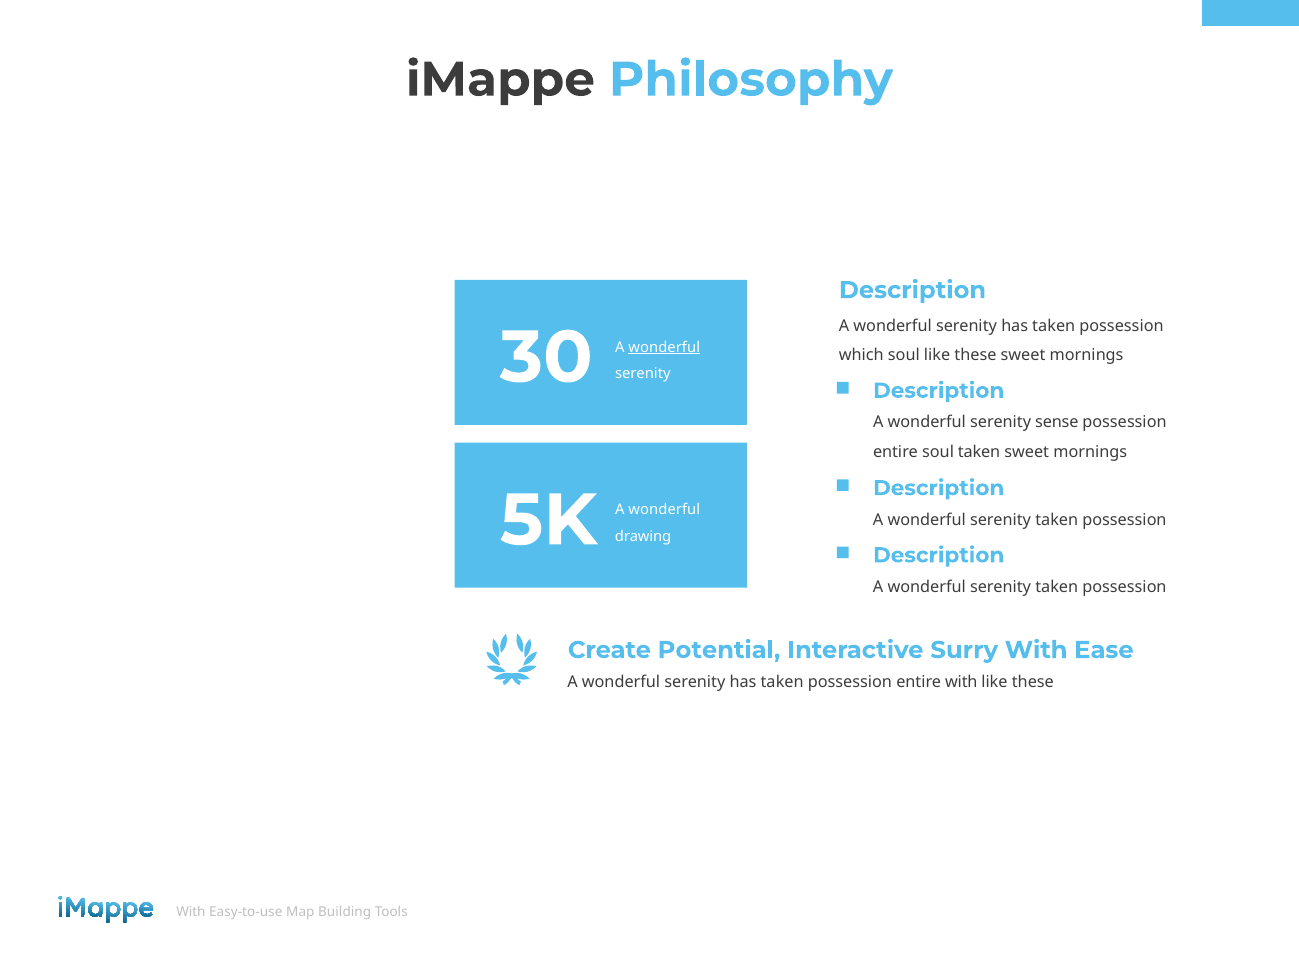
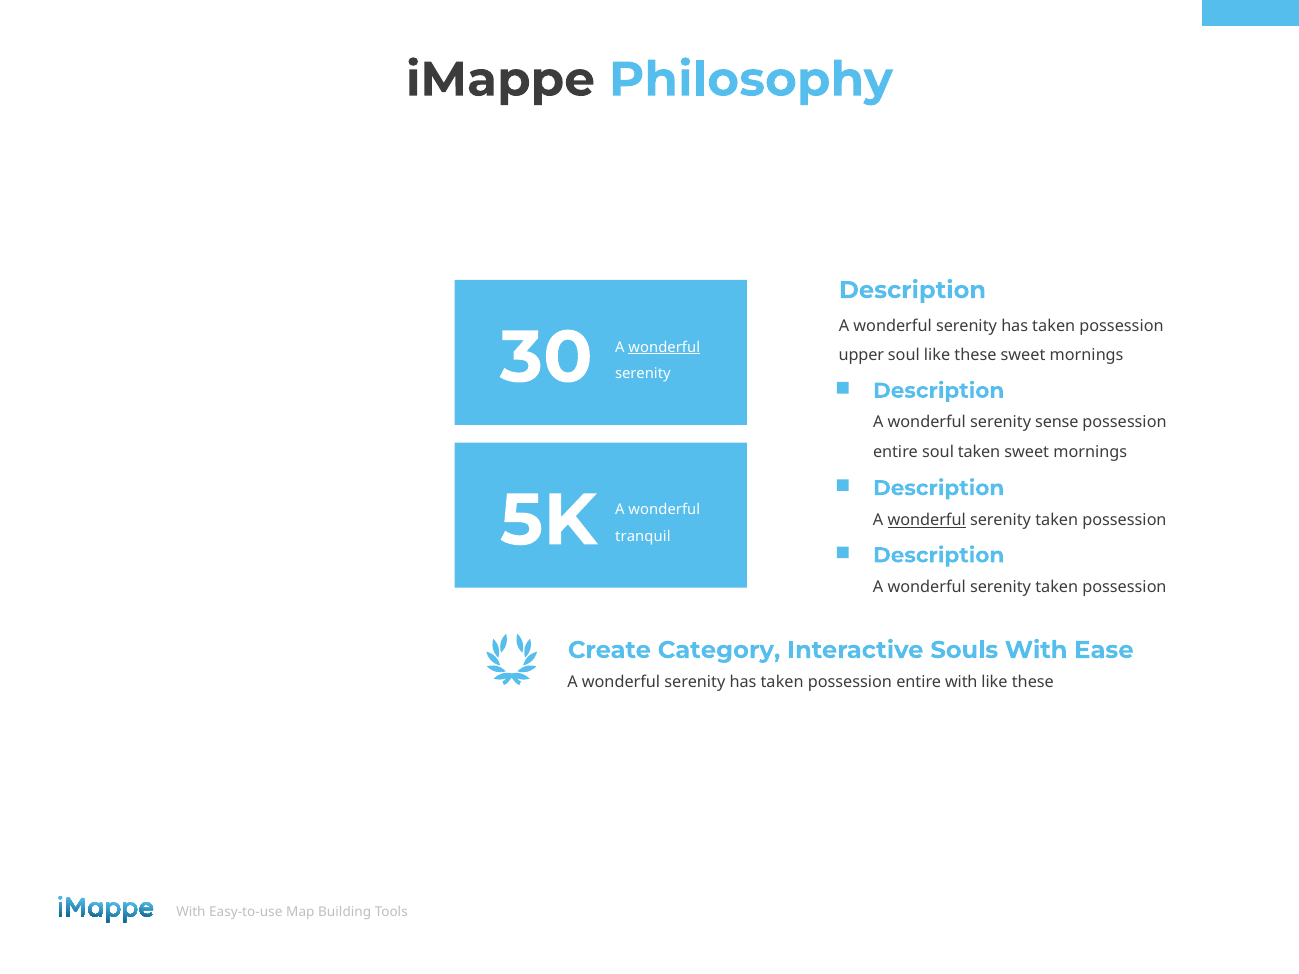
which: which -> upper (861, 355)
wonderful underline: none -> present (927, 520)
drawing: drawing -> tranquil (643, 537)
Potential: Potential -> Category (719, 650)
Surry: Surry -> Souls (964, 650)
